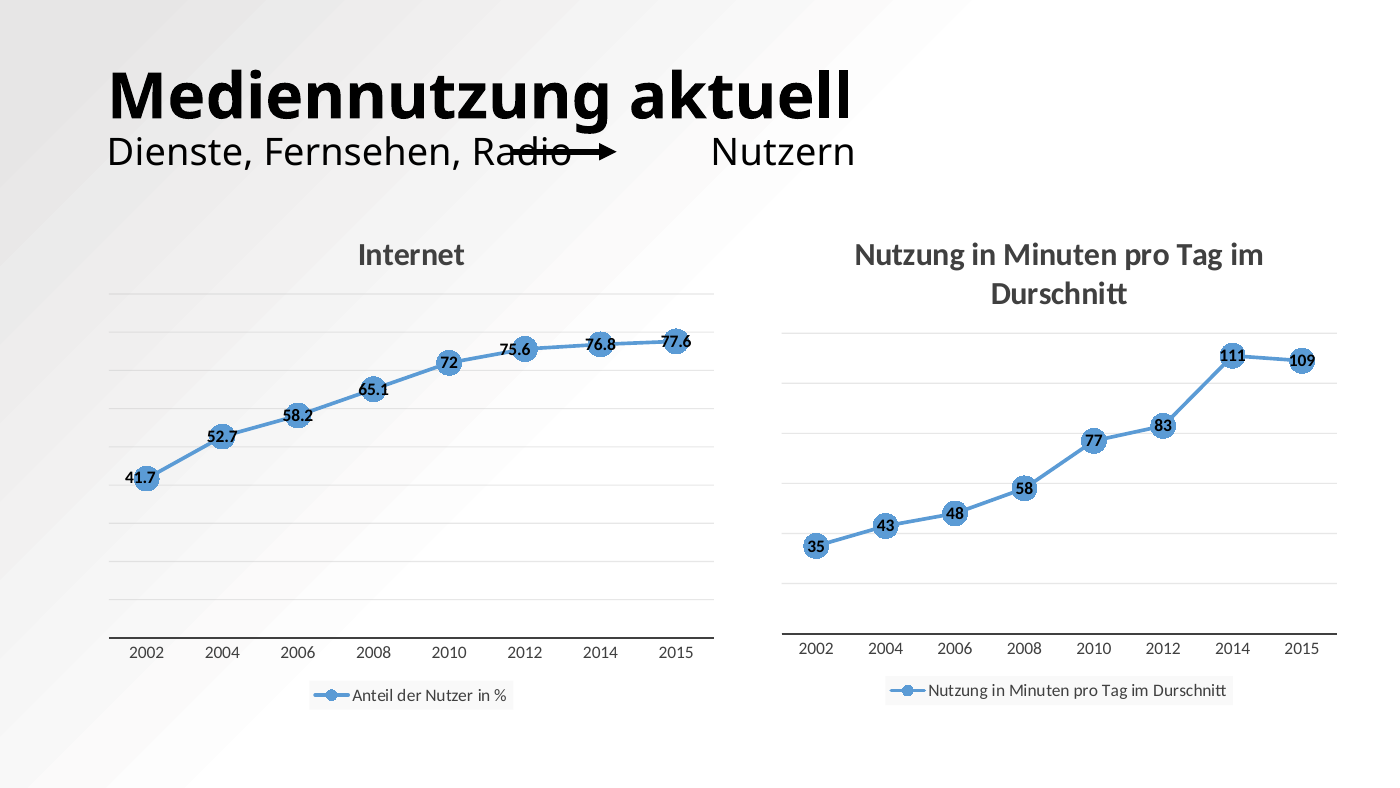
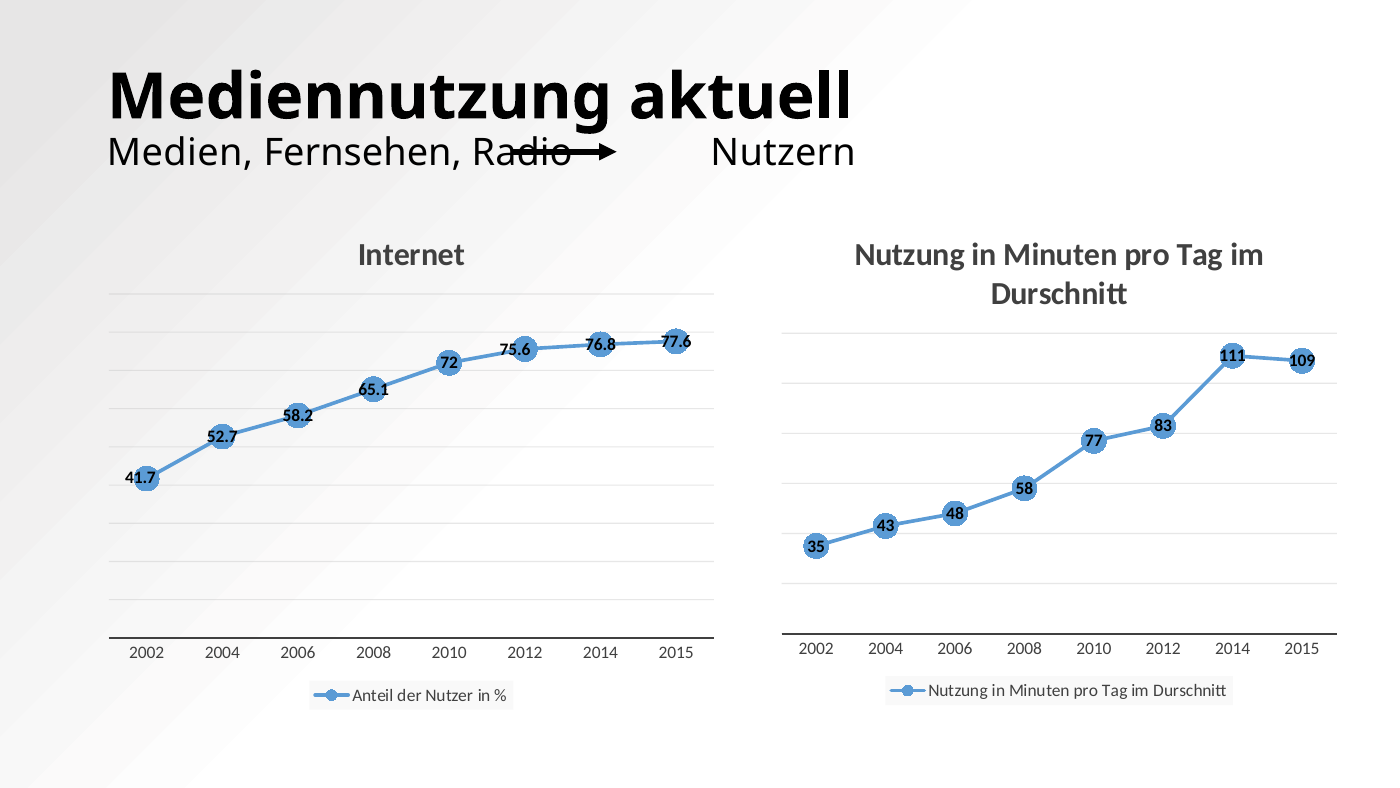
Dienste: Dienste -> Medien (180, 152)
